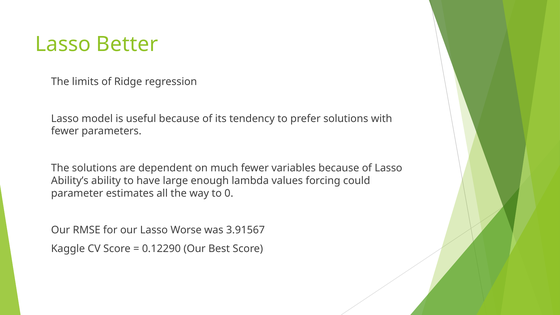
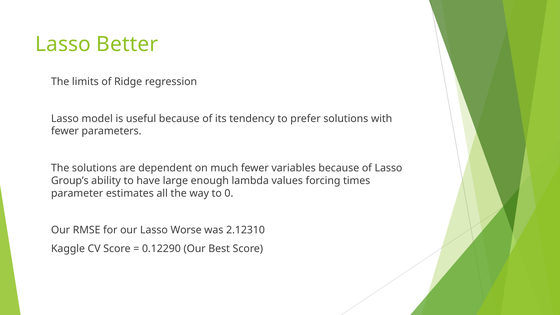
Ability’s: Ability’s -> Group’s (70, 181)
could: could -> times (357, 181)
3.91567: 3.91567 -> 2.12310 (246, 230)
